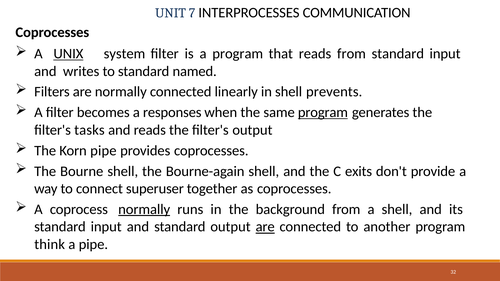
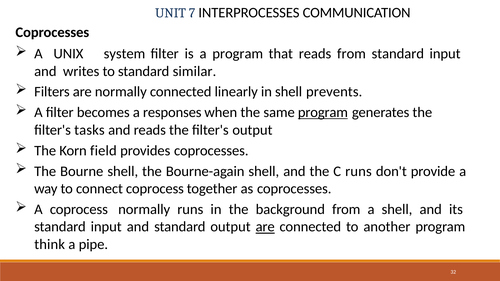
UNIX underline: present -> none (68, 54)
named: named -> similar (195, 71)
Korn pipe: pipe -> field (103, 151)
C exits: exits -> runs (358, 171)
connect superuser: superuser -> coprocess (155, 189)
normally underline: present -> none (144, 210)
